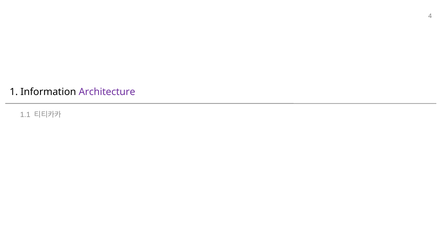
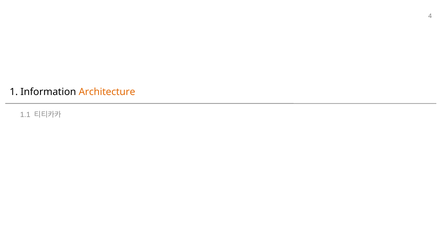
Architecture colour: purple -> orange (107, 92)
